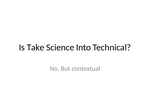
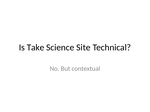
Into: Into -> Site (83, 48)
